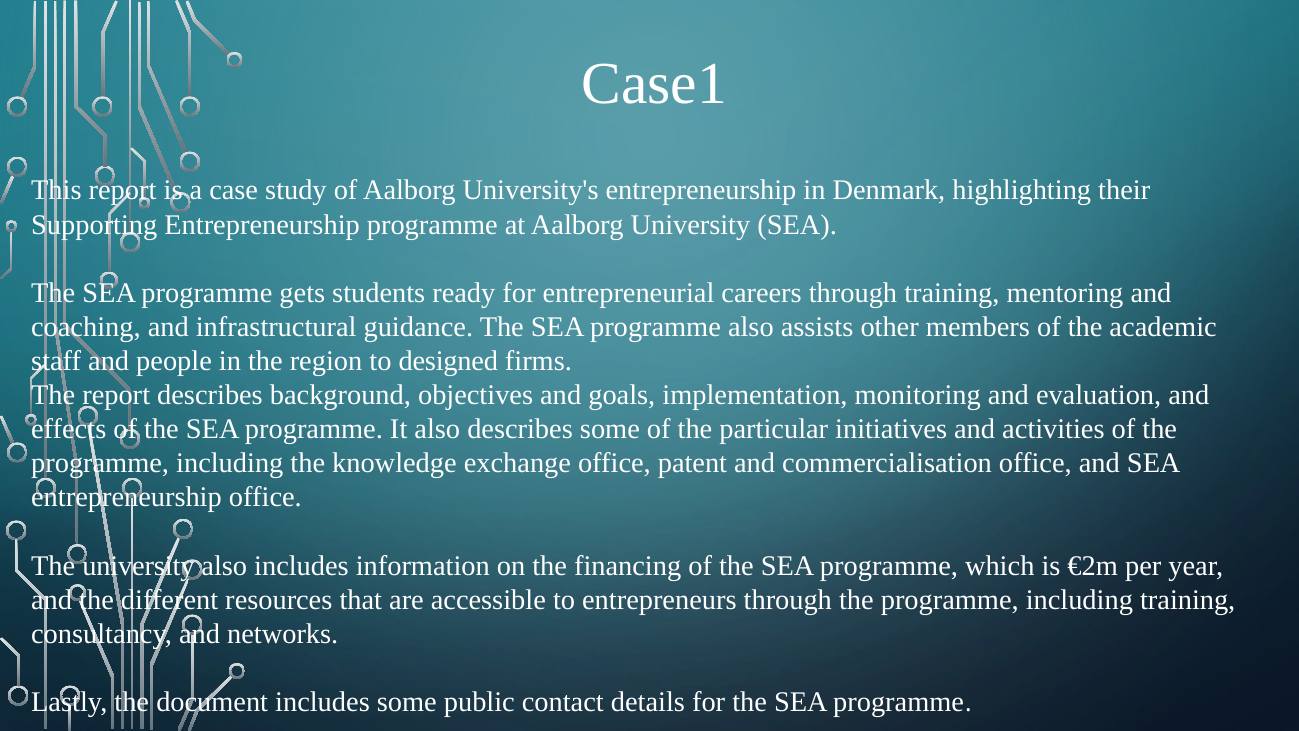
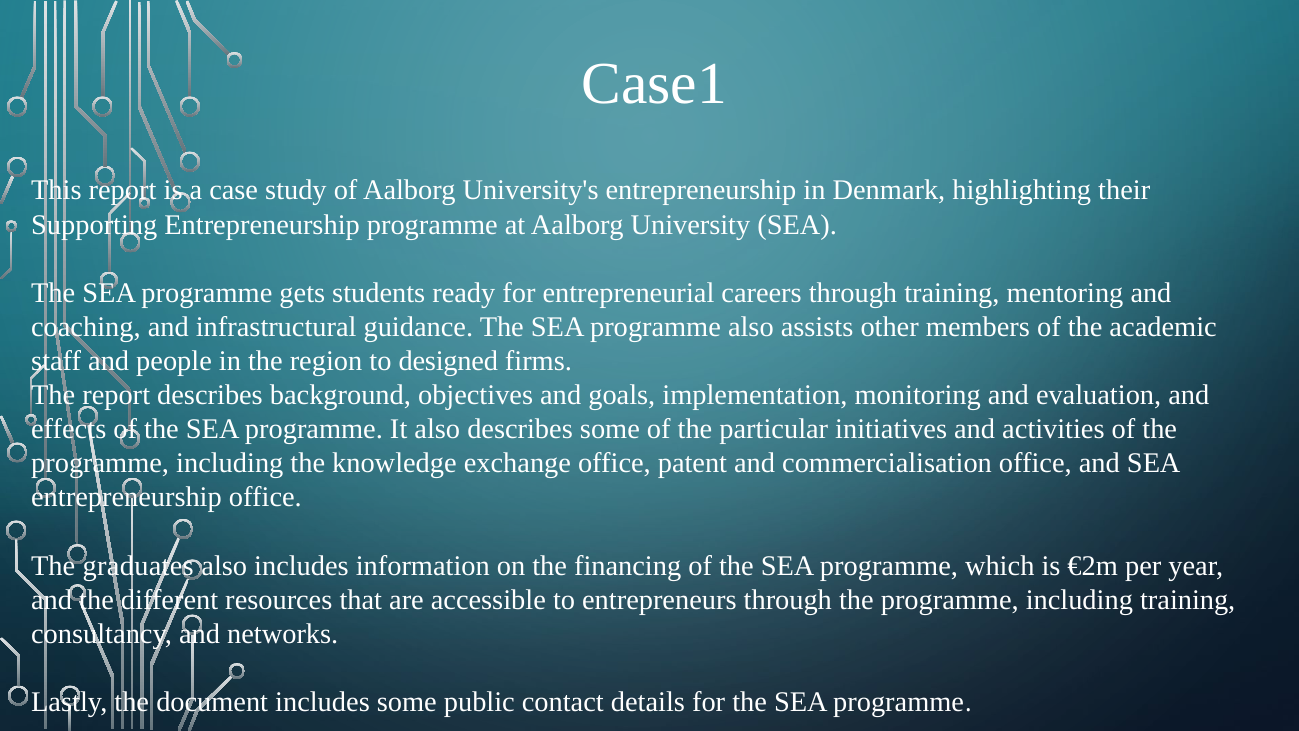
The university: university -> graduates (138, 566)
